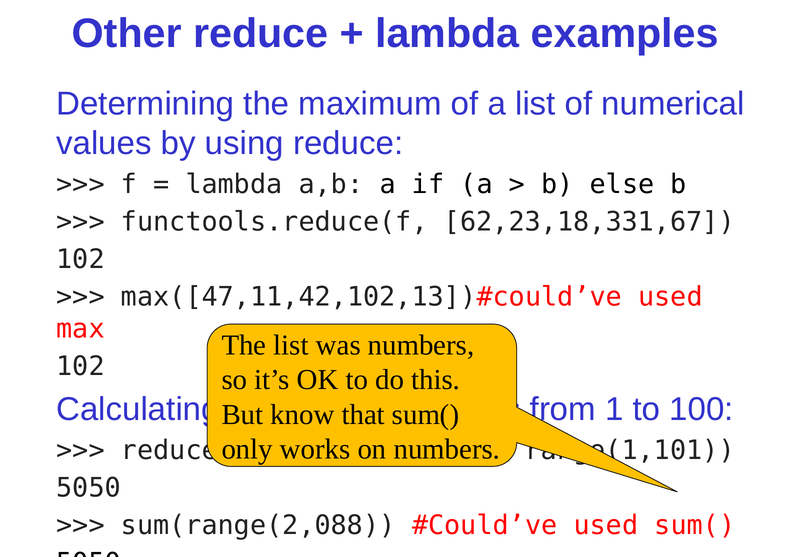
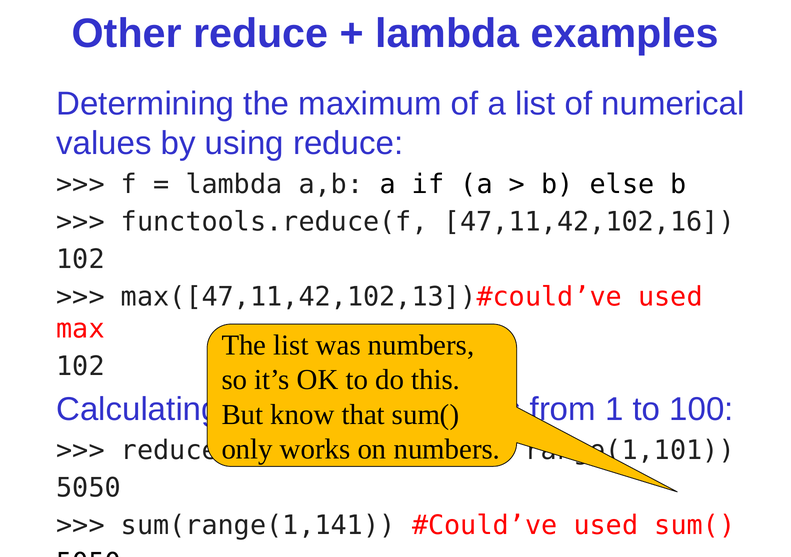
62,23,18,331,67: 62,23,18,331,67 -> 47,11,42,102,16 (589, 222)
sum(range(2,088: sum(range(2,088 -> sum(range(1,141 (258, 525)
